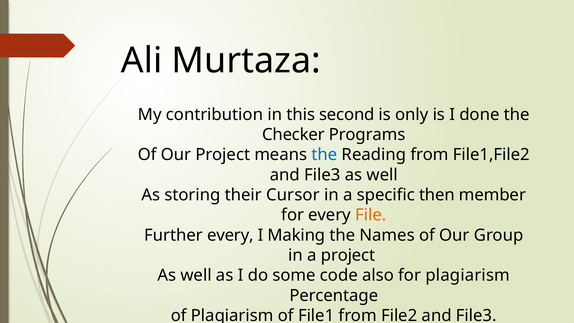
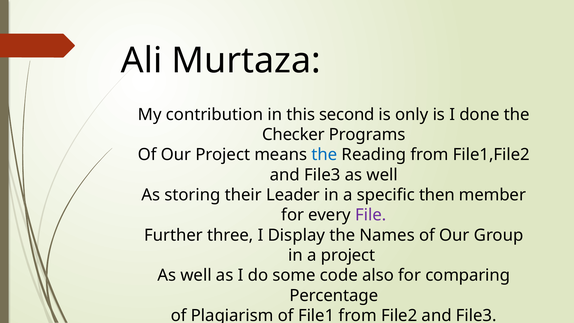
Cursor: Cursor -> Leader (293, 195)
File colour: orange -> purple (371, 215)
Further every: every -> three (230, 235)
Making: Making -> Display (296, 235)
for plagiarism: plagiarism -> comparing (468, 275)
